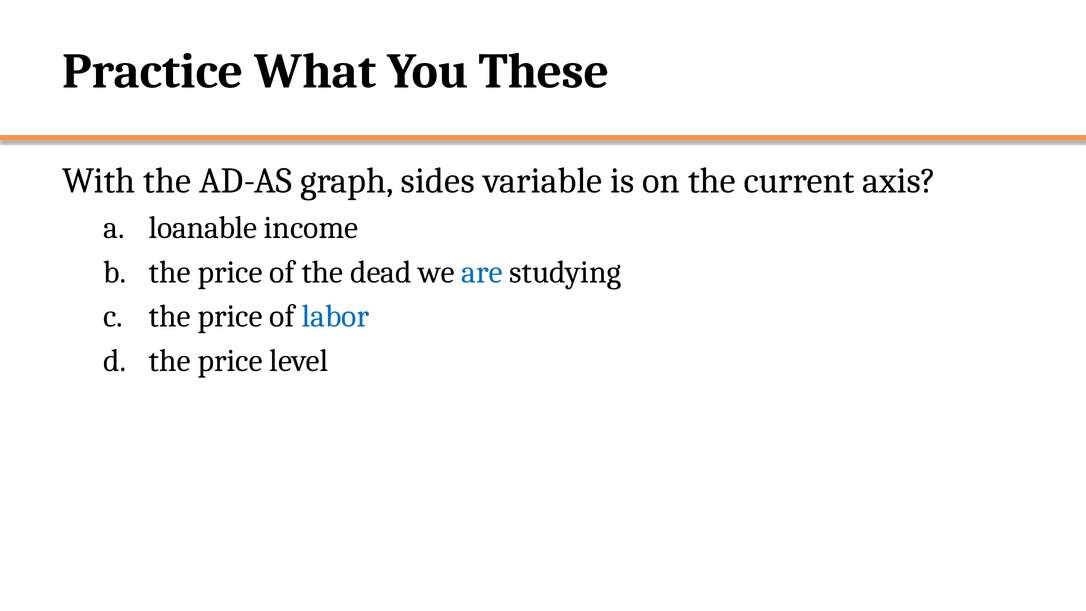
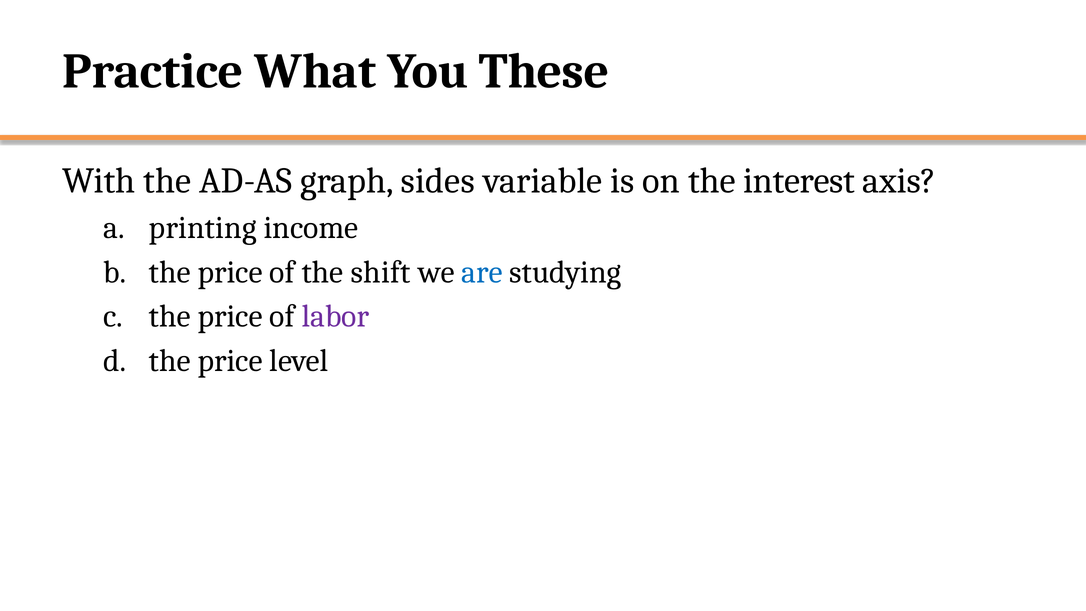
current: current -> interest (799, 181)
loanable: loanable -> printing (203, 228)
dead: dead -> shift (381, 272)
labor colour: blue -> purple (335, 316)
